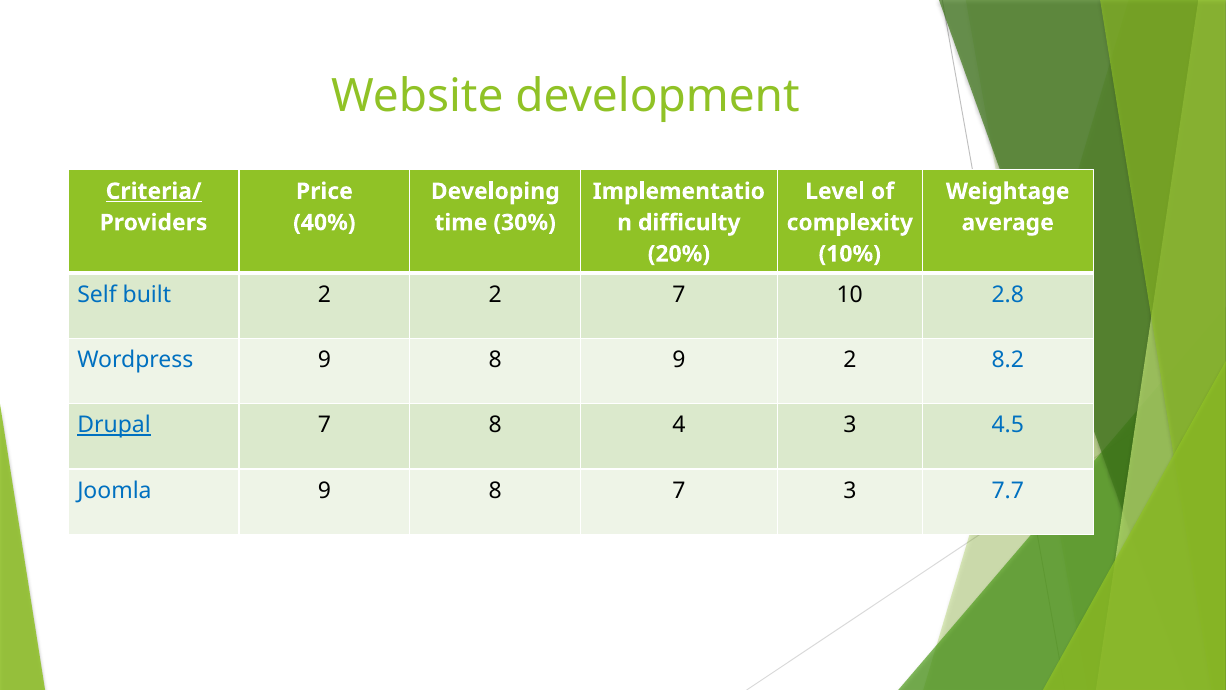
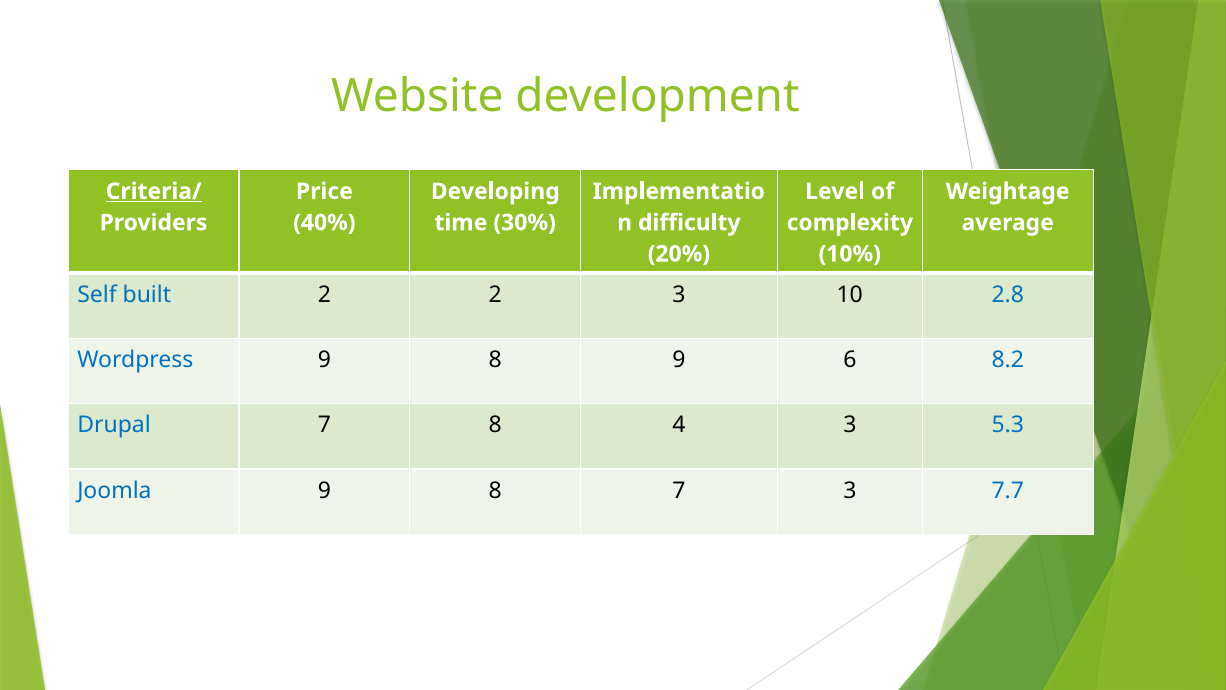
2 7: 7 -> 3 (679, 294)
9 2: 2 -> 6 (850, 360)
Drupal underline: present -> none (114, 425)
4.5: 4.5 -> 5.3 (1008, 425)
